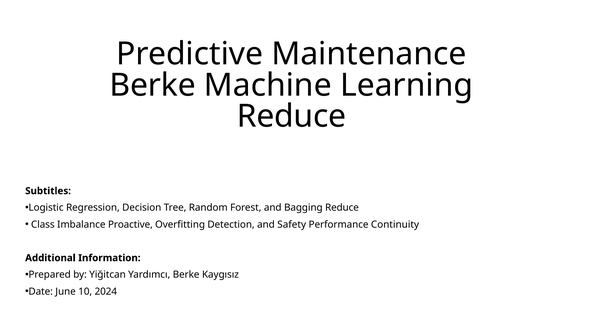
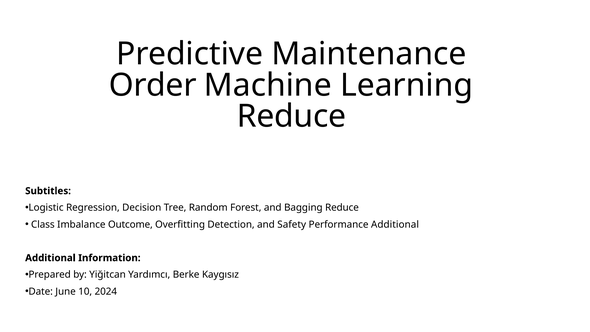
Berke: Berke -> Order (153, 85)
Proactive: Proactive -> Outcome (130, 224)
Performance Continuity: Continuity -> Additional (395, 224)
